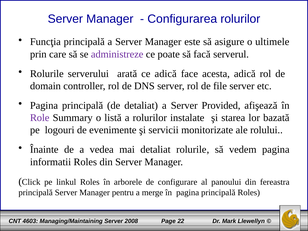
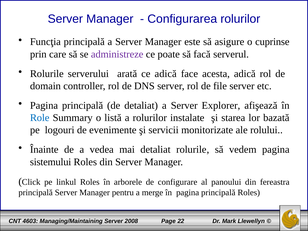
ultimele: ultimele -> cuprinse (272, 42)
Provided: Provided -> Explorer (221, 105)
Role colour: purple -> blue (40, 118)
informatii: informatii -> sistemului (51, 162)
